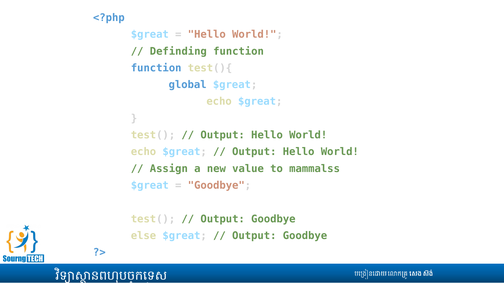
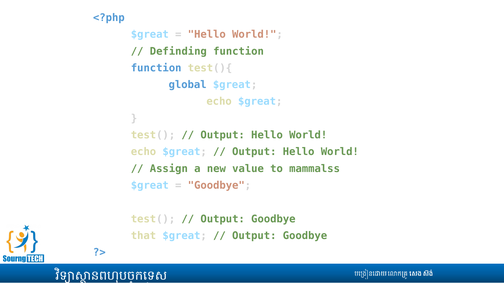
else: else -> that (143, 236)
